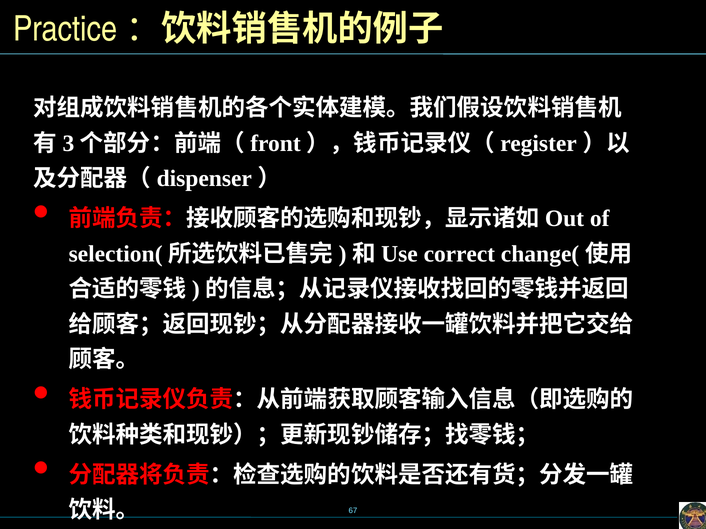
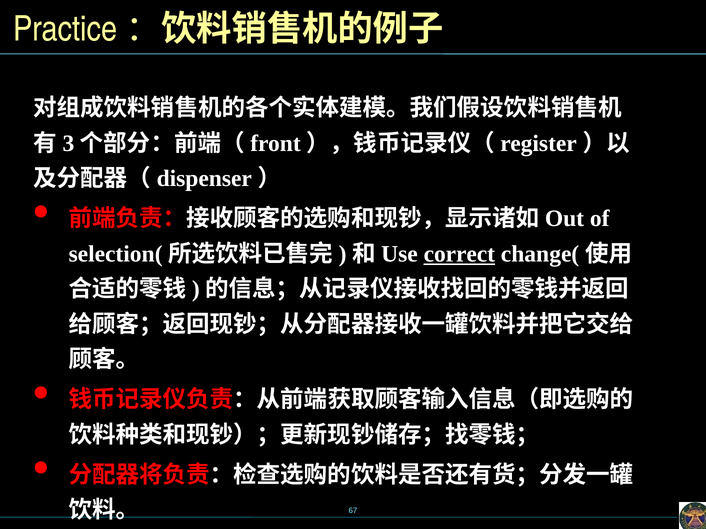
correct underline: none -> present (459, 254)
